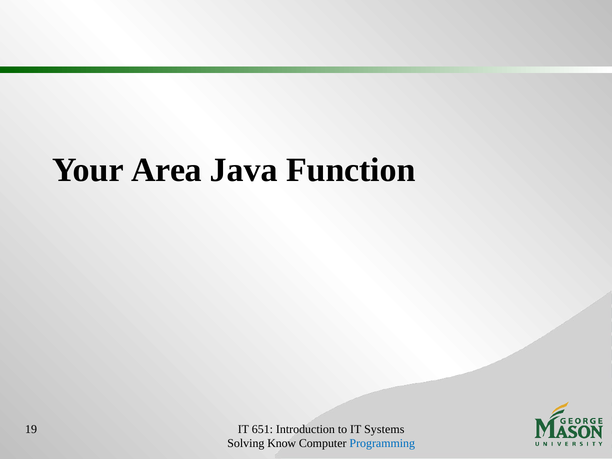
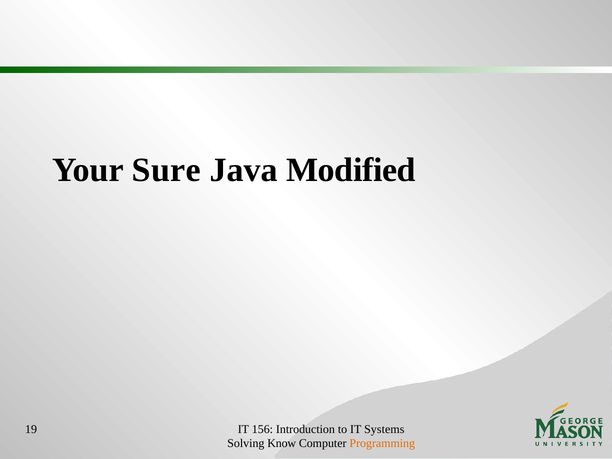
Area: Area -> Sure (166, 170)
Function: Function -> Modified (351, 170)
651: 651 -> 156 (262, 429)
Programming colour: blue -> orange (382, 444)
